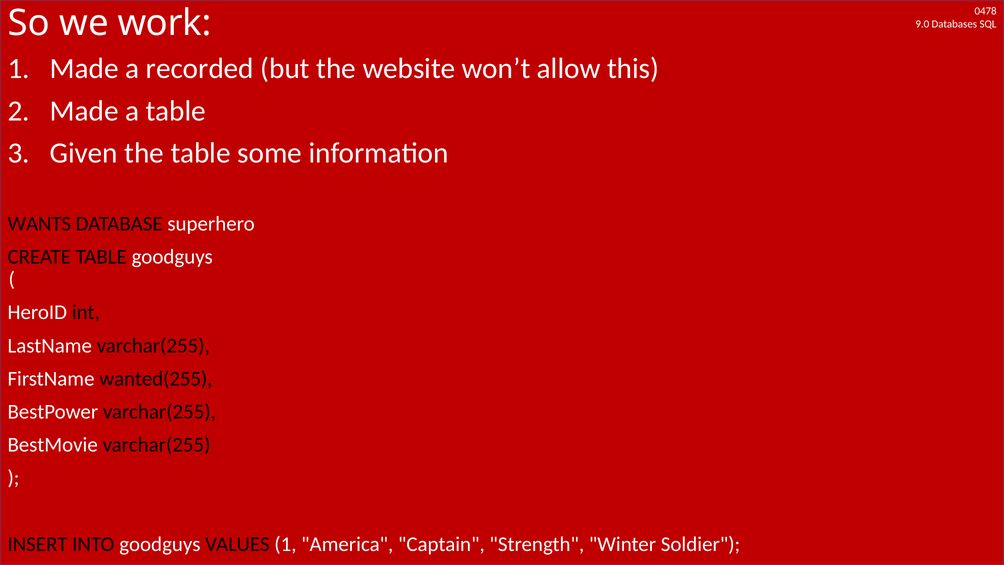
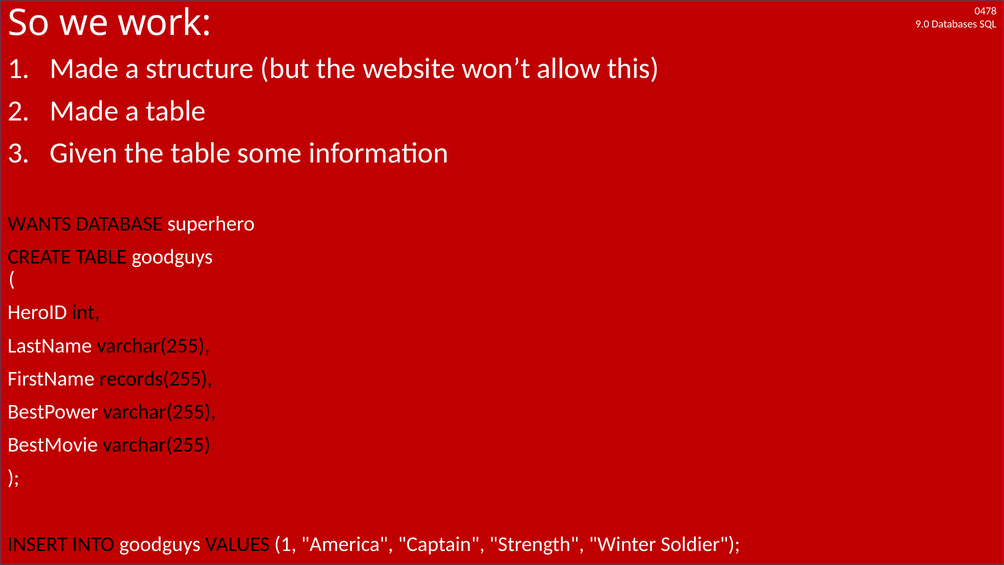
recorded: recorded -> structure (200, 69)
wanted(255: wanted(255 -> records(255 (156, 379)
